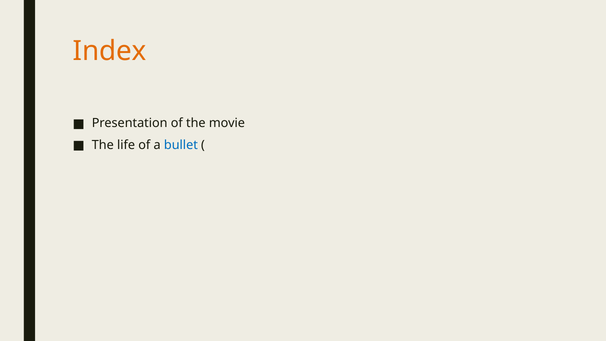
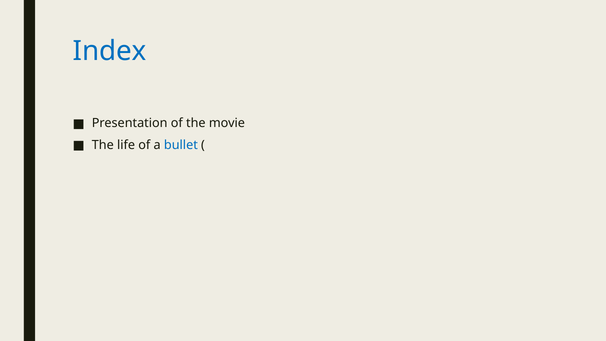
Index colour: orange -> blue (109, 51)
